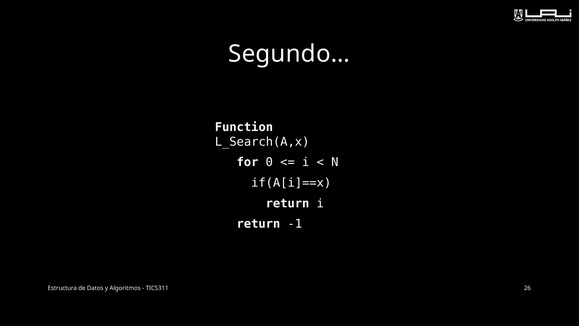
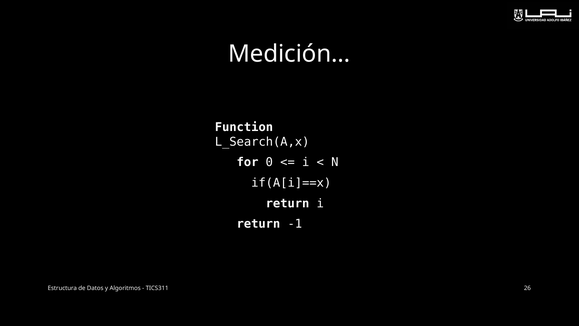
Segundo…: Segundo… -> Medición… (289, 54)
